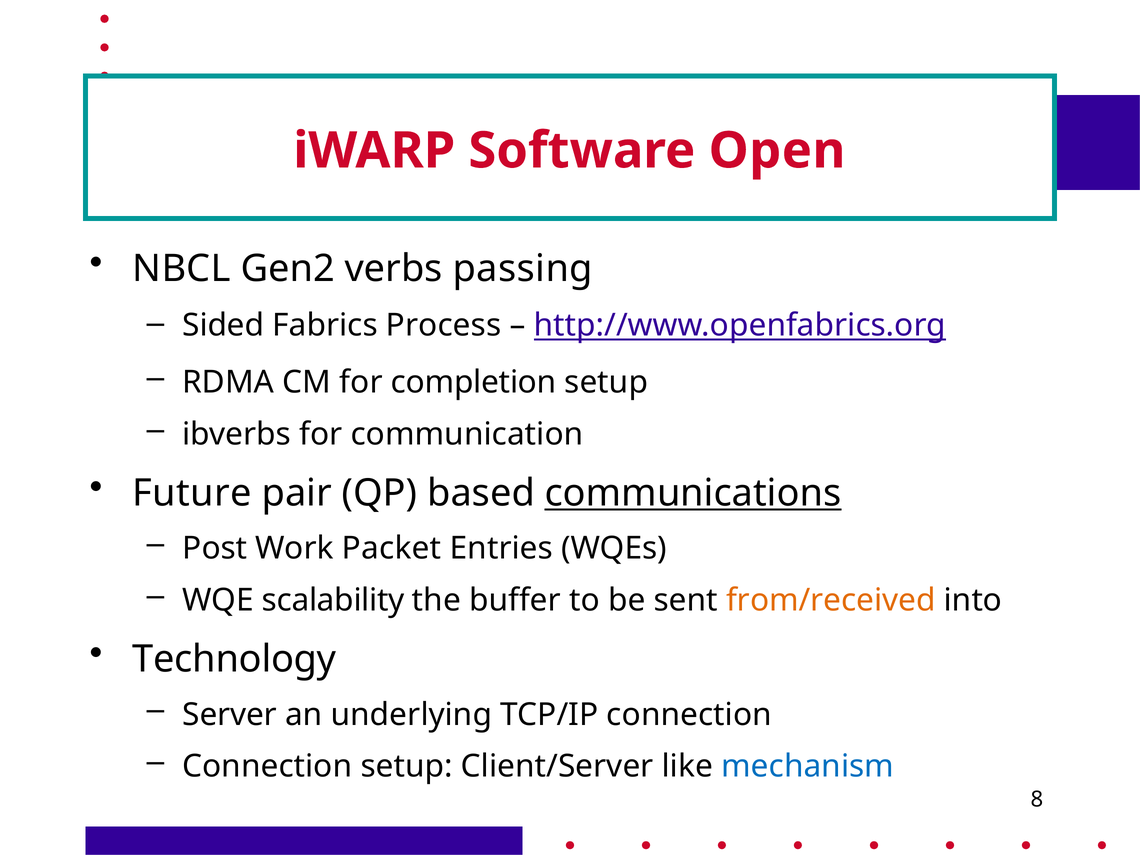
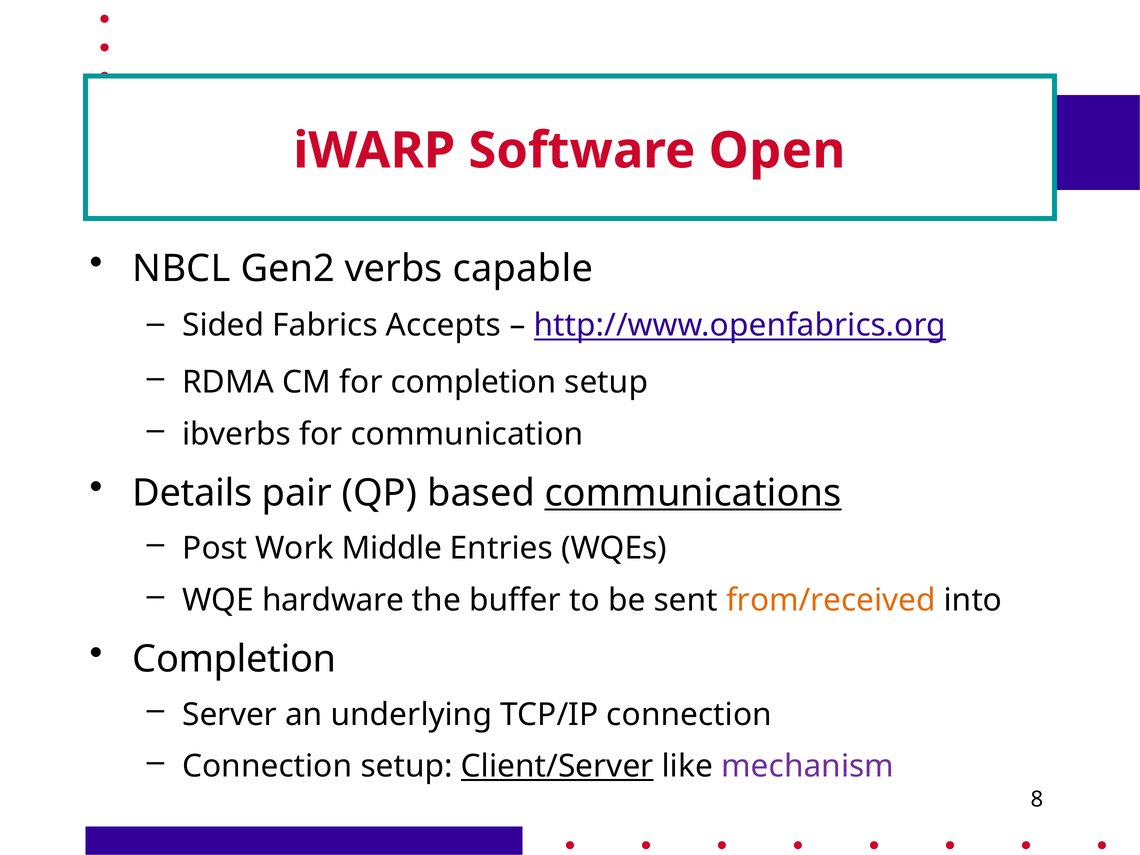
passing: passing -> capable (523, 269)
Process: Process -> Accepts (444, 325)
Future: Future -> Details (192, 493)
Packet: Packet -> Middle (392, 548)
scalability: scalability -> hardware (333, 600)
Technology: Technology -> Completion (234, 659)
Client/Server underline: none -> present (557, 767)
mechanism colour: blue -> purple (808, 767)
